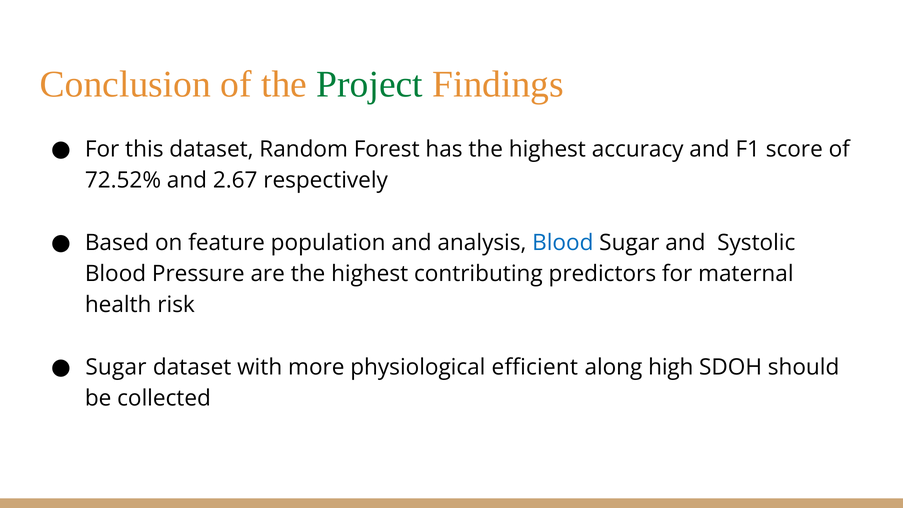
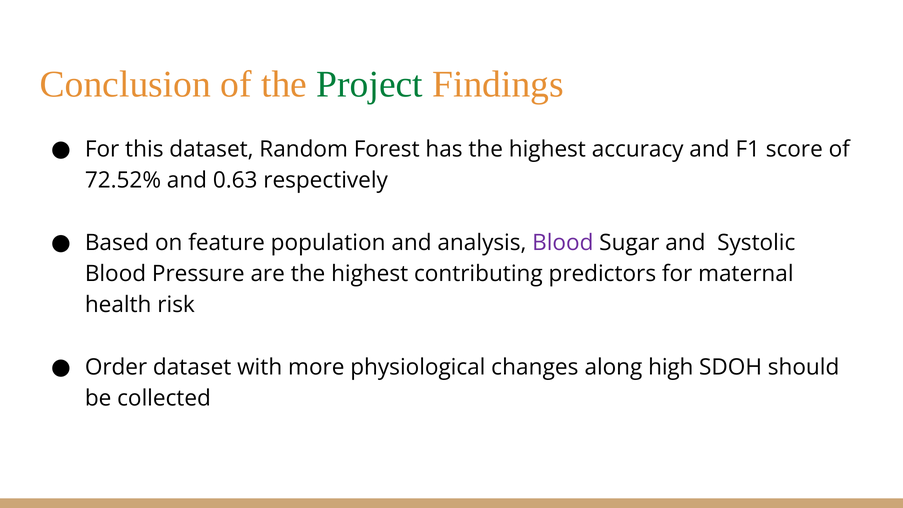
2.67: 2.67 -> 0.63 (235, 180)
Blood colour: blue -> purple (563, 243)
Sugar: Sugar -> Order (116, 367)
efficient: efficient -> changes (535, 367)
